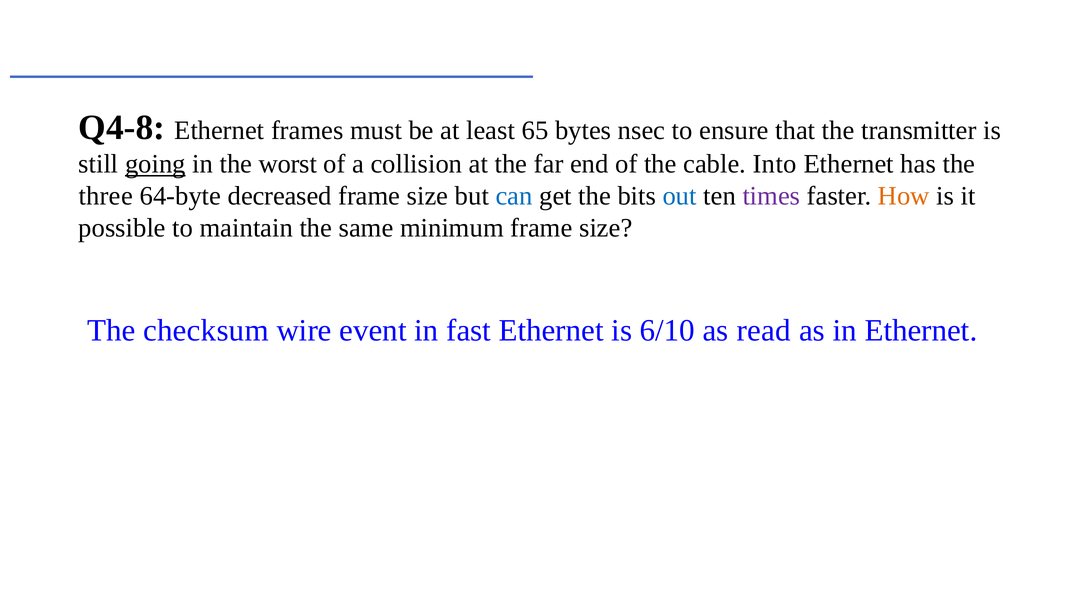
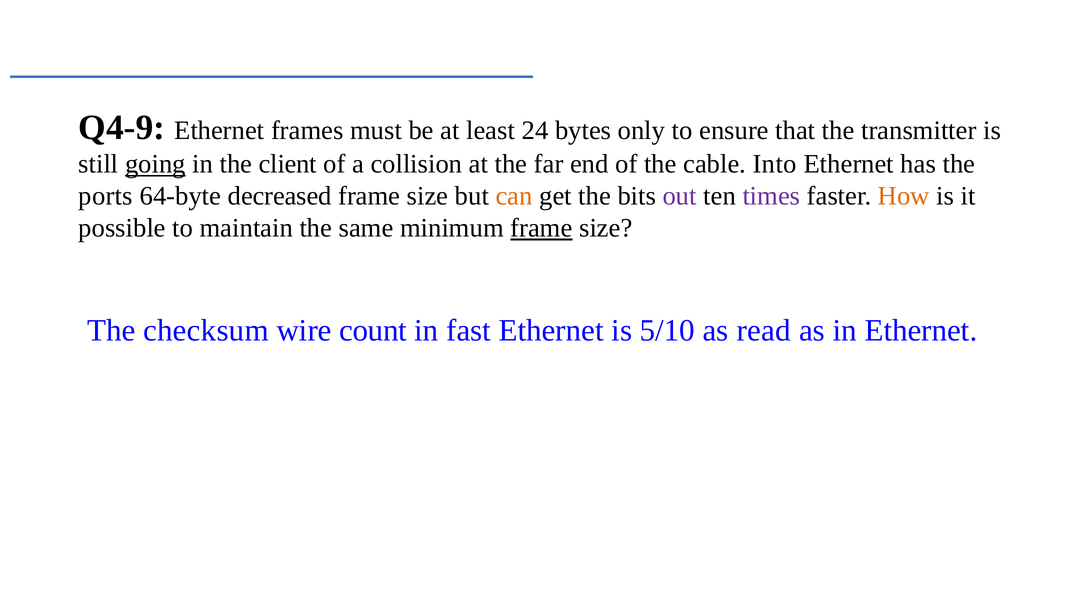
Q4-8: Q4-8 -> Q4-9 (122, 128)
65: 65 -> 24 (535, 131)
nsec: nsec -> only (642, 131)
worst: worst -> client (288, 164)
three: three -> ports (106, 196)
can colour: blue -> orange (514, 196)
out colour: blue -> purple (680, 196)
frame underline: none -> present (541, 228)
event: event -> count (373, 331)
6/10: 6/10 -> 5/10 (667, 331)
